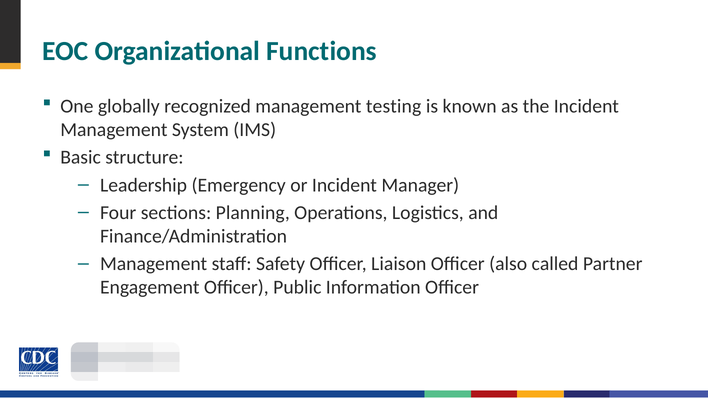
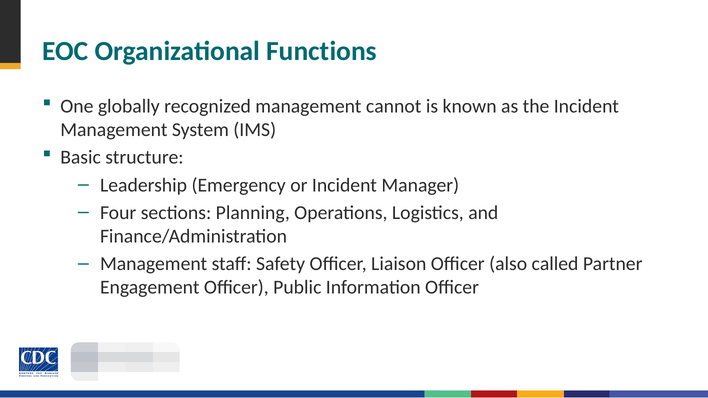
testing: testing -> cannot (394, 106)
